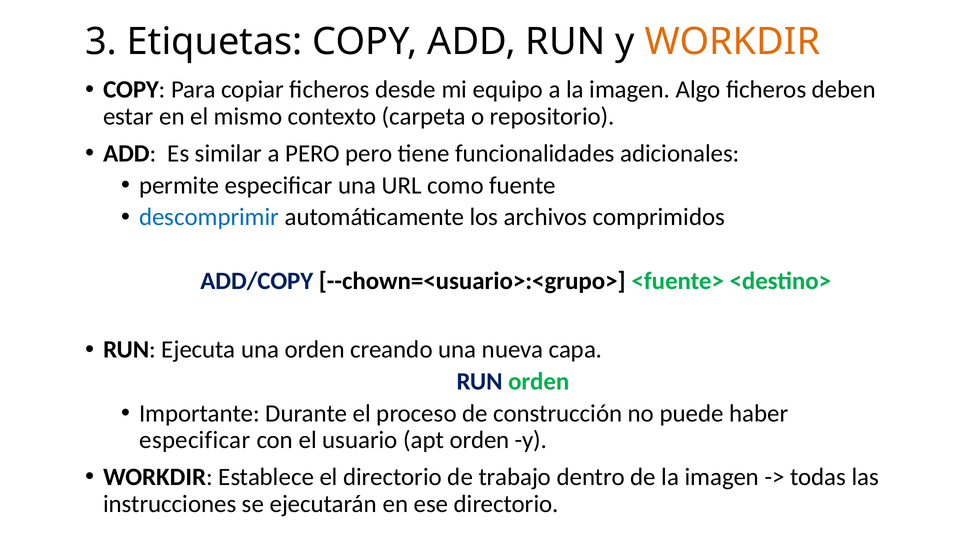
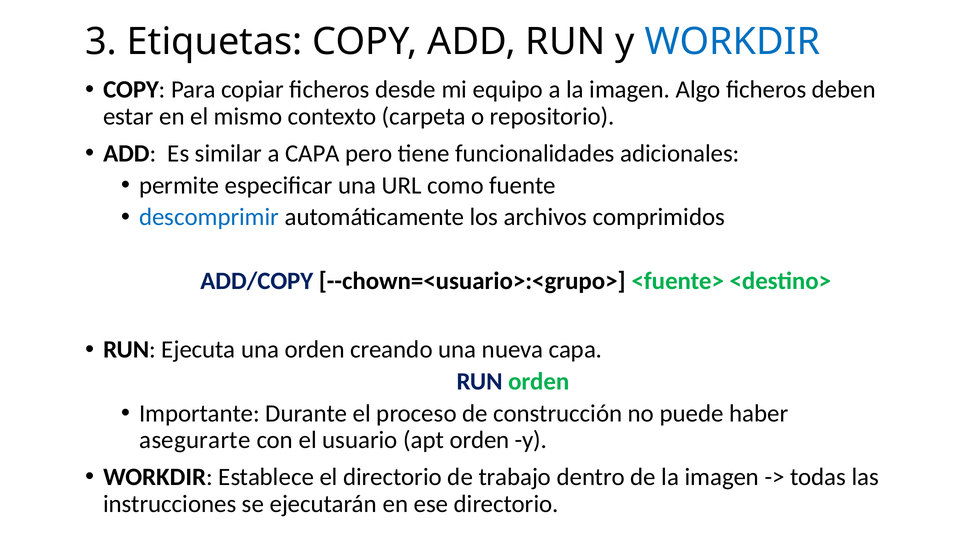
WORKDIR colour: orange -> blue (733, 42)
a PERO: PERO -> CAPA (313, 154)
especificar: especificar -> asegurarte (195, 440)
